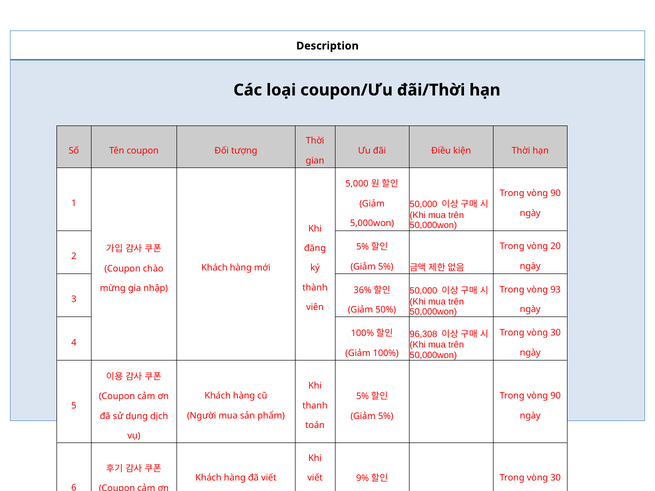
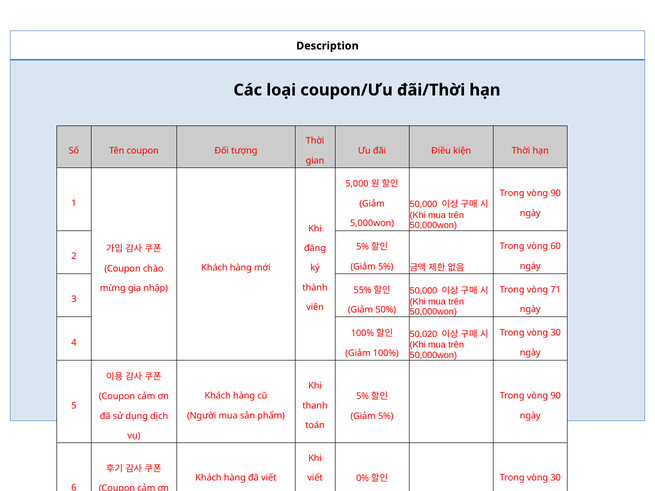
20: 20 -> 60 (556, 246)
93: 93 -> 71 (556, 290)
36%: 36% -> 55% (363, 290)
96,308: 96,308 -> 50,020 (423, 334)
9%: 9% -> 0% (363, 479)
